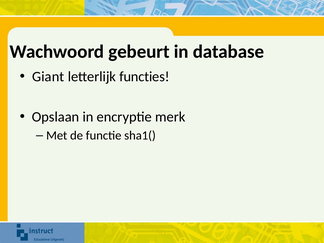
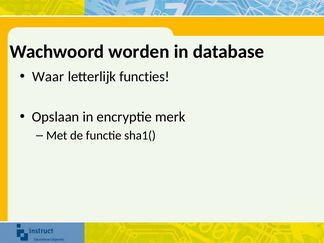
gebeurt: gebeurt -> worden (139, 52)
Giant: Giant -> Waar (48, 77)
